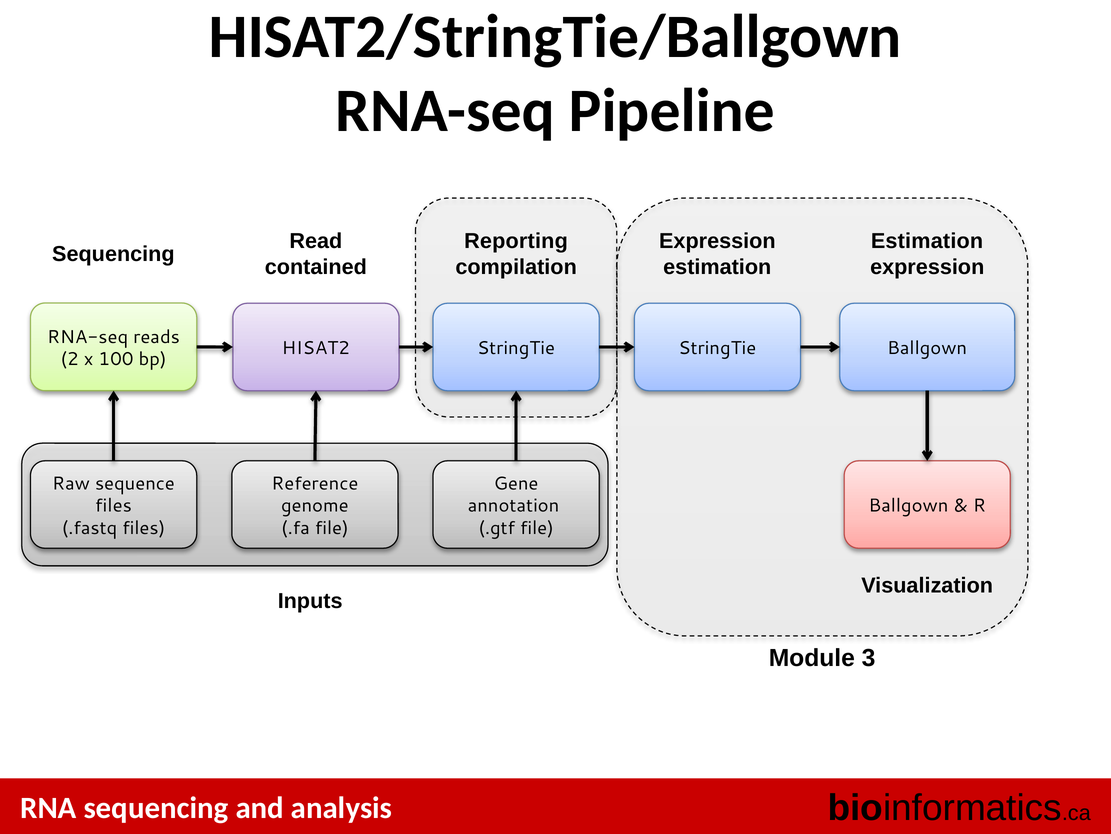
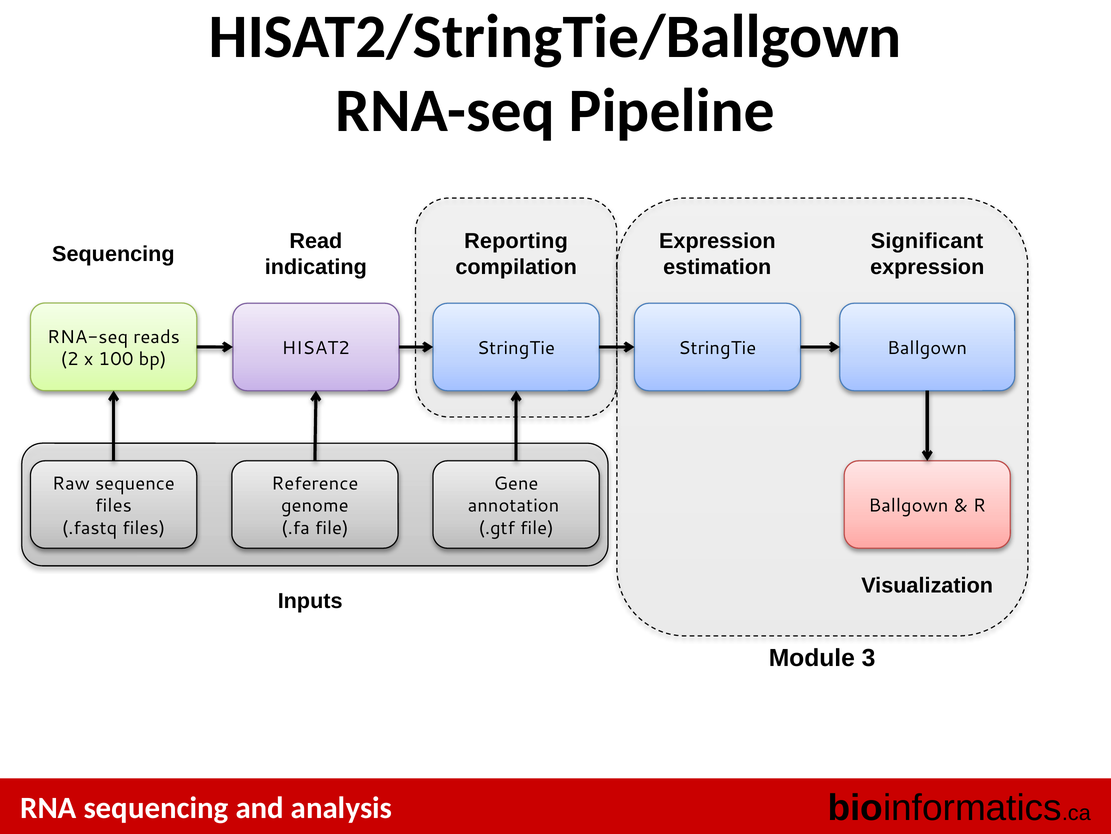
Estimation: Estimation -> Significant (927, 241)
contained: contained -> indicating (316, 267)
